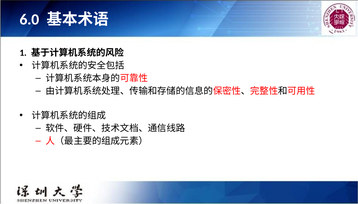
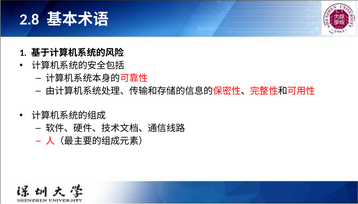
6.0: 6.0 -> 2.8 (29, 19)
